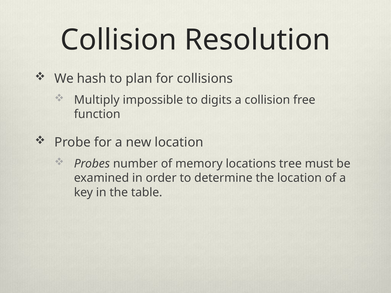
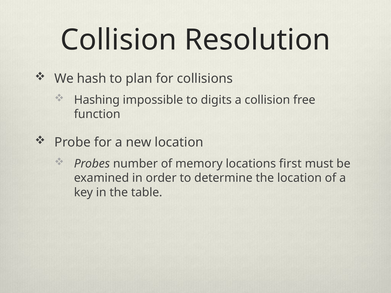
Multiply: Multiply -> Hashing (97, 100)
tree: tree -> first (290, 164)
